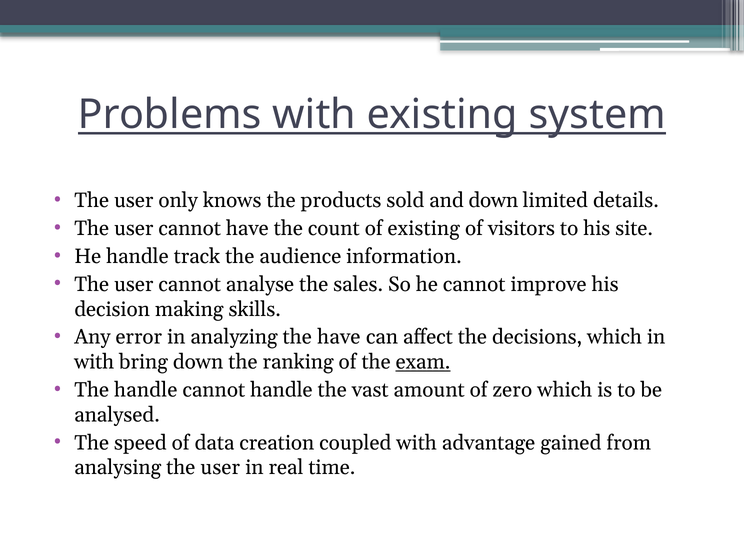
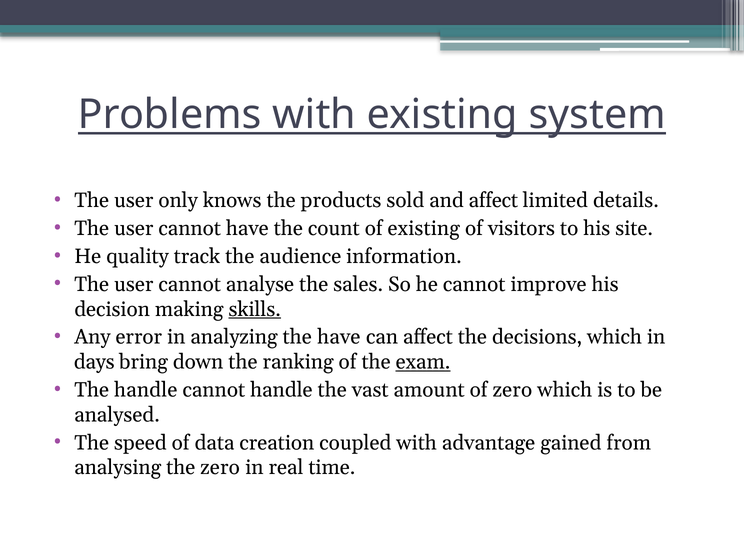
and down: down -> affect (493, 201)
He handle: handle -> quality (137, 256)
skills underline: none -> present (255, 309)
with: with -> days (94, 362)
analysing the user: user -> zero (220, 468)
